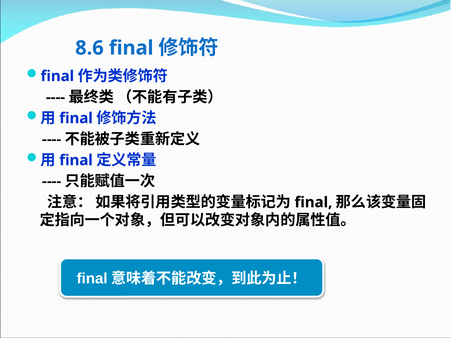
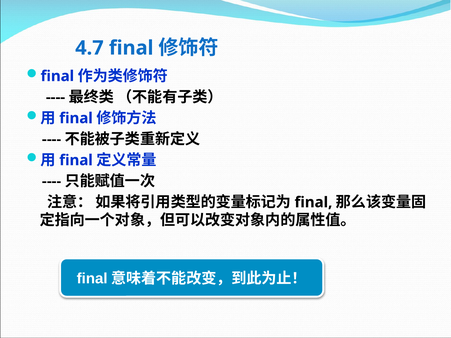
8.6: 8.6 -> 4.7 (89, 48)
